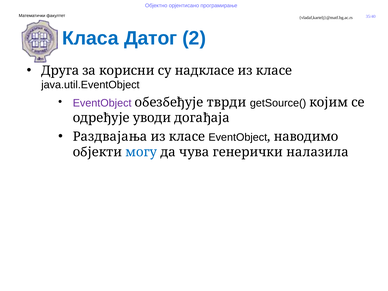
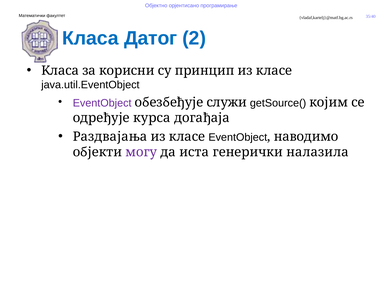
Друга: Друга -> Kласа (60, 71)
надкласе: надкласе -> принцип (205, 71)
тврди: тврди -> служи (227, 102)
уводи: уводи -> курса (152, 118)
могу colour: blue -> purple (141, 152)
чува: чува -> иста (194, 152)
